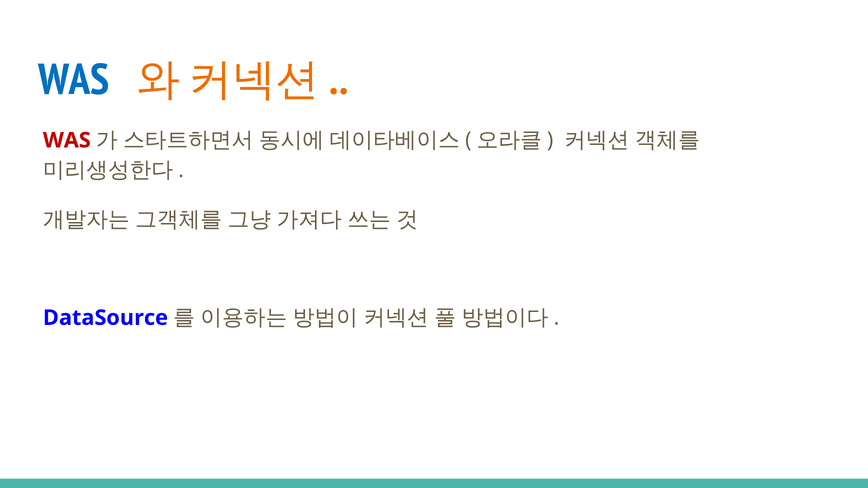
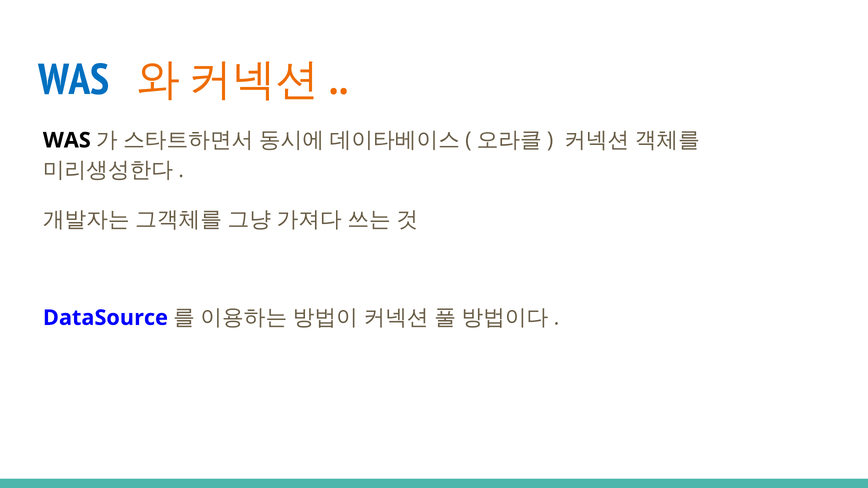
WAS colour: red -> black (67, 140)
